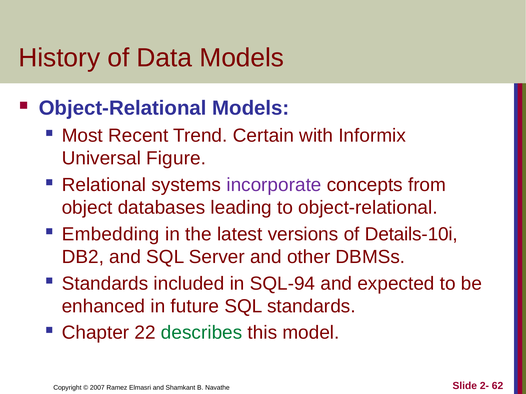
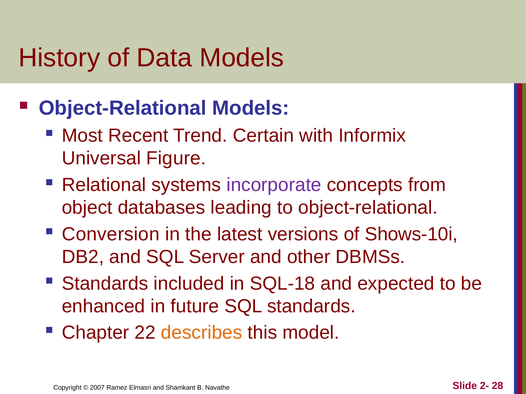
Embedding: Embedding -> Conversion (111, 234)
Details-10i: Details-10i -> Shows-10i (411, 234)
SQL-94: SQL-94 -> SQL-18 (282, 284)
describes colour: green -> orange (202, 333)
62: 62 -> 28 (498, 386)
